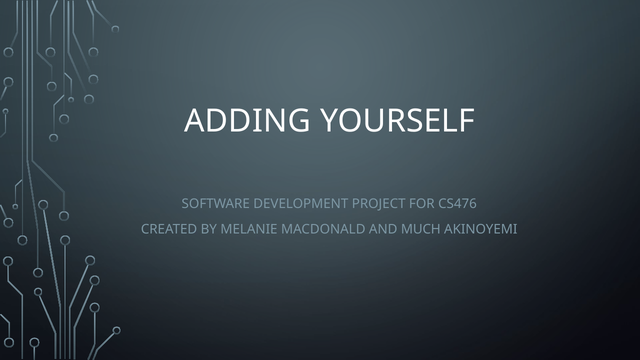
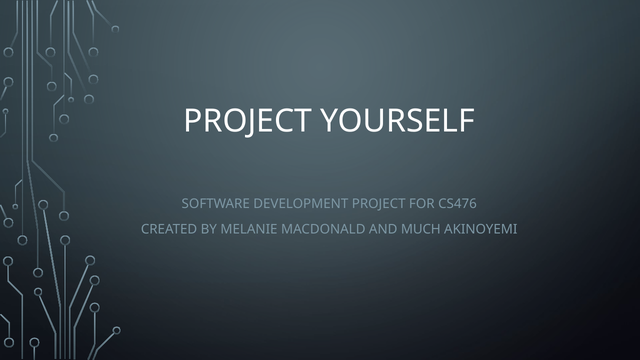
ADDING: ADDING -> PROJECT (248, 121)
